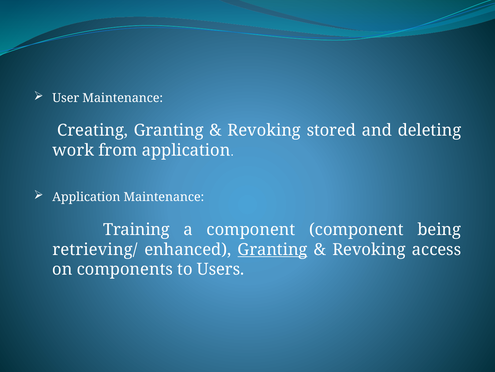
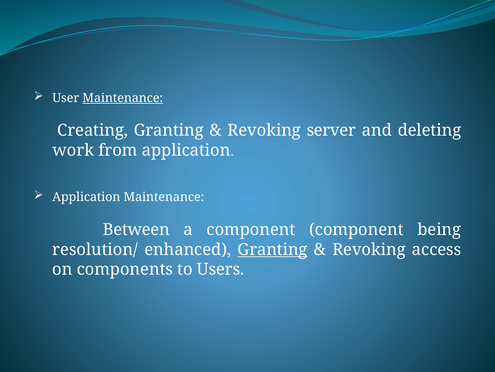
Maintenance underline: none -> present (123, 98)
stored: stored -> server (331, 130)
Training: Training -> Between (136, 229)
retrieving/: retrieving/ -> resolution/ (95, 249)
